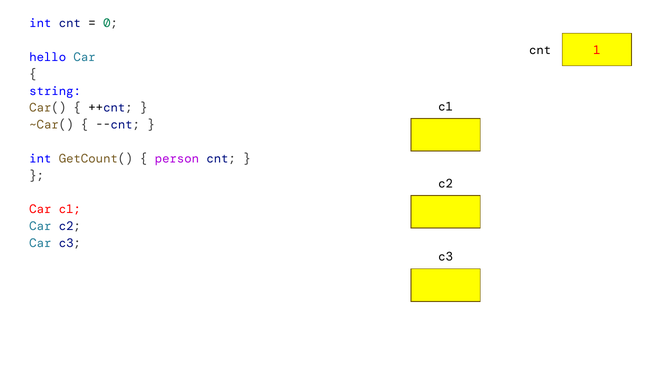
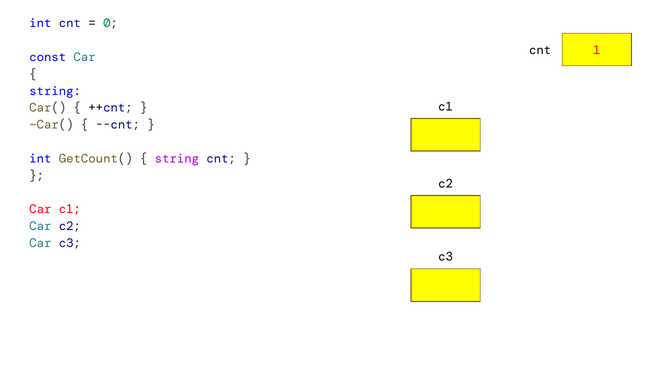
hello: hello -> const (48, 57)
person: person -> string (177, 159)
